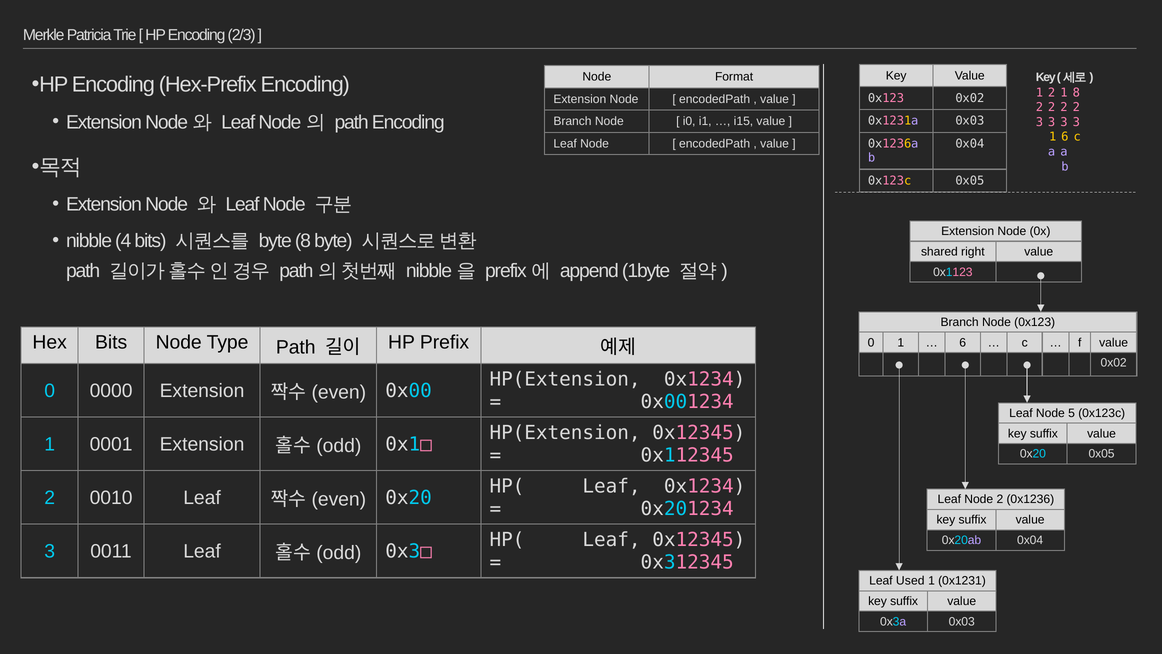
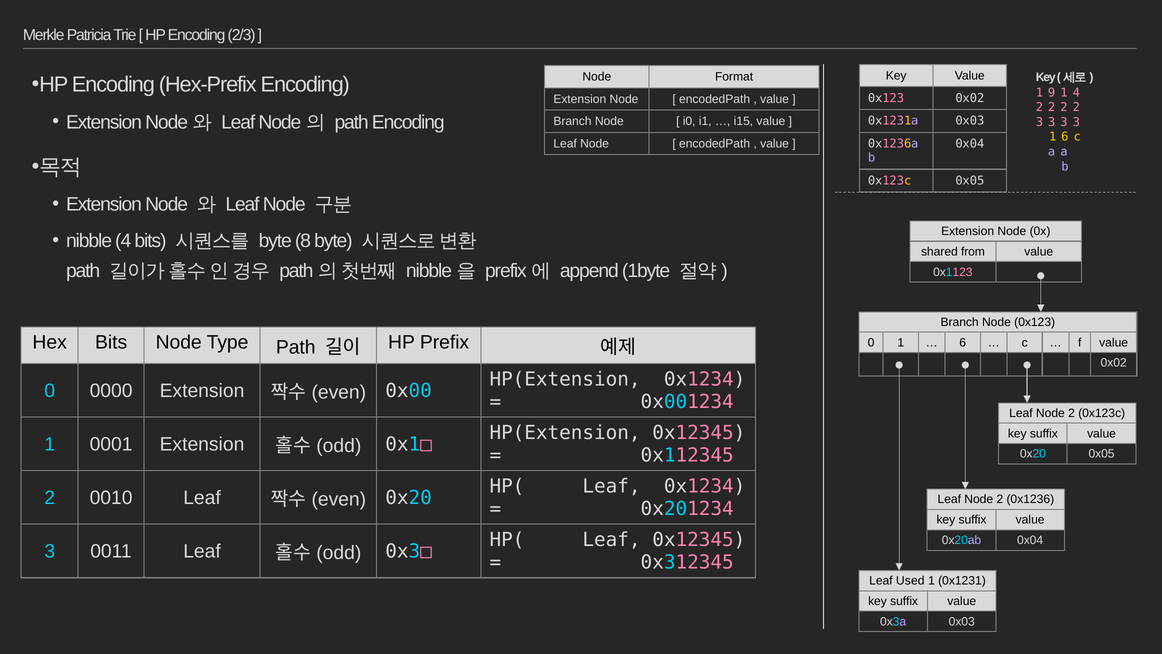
1 2: 2 -> 9 (1052, 92)
1 8: 8 -> 4 (1076, 92)
right: right -> from (973, 251)
5: 5 -> 2 (1072, 413)
